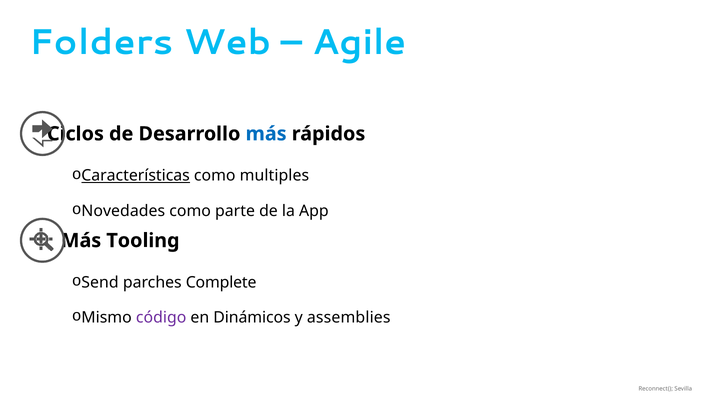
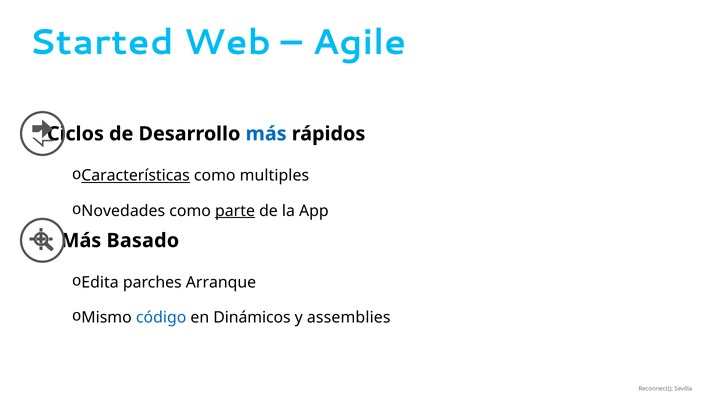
Folders: Folders -> Started (101, 42)
parte underline: none -> present (235, 211)
Tooling: Tooling -> Basado (143, 240)
Send: Send -> Edita (100, 282)
Complete: Complete -> Arranque (221, 282)
código colour: purple -> blue (161, 317)
